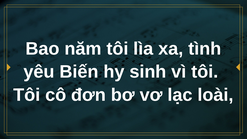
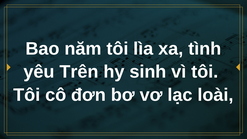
Biến: Biến -> Trên (79, 72)
